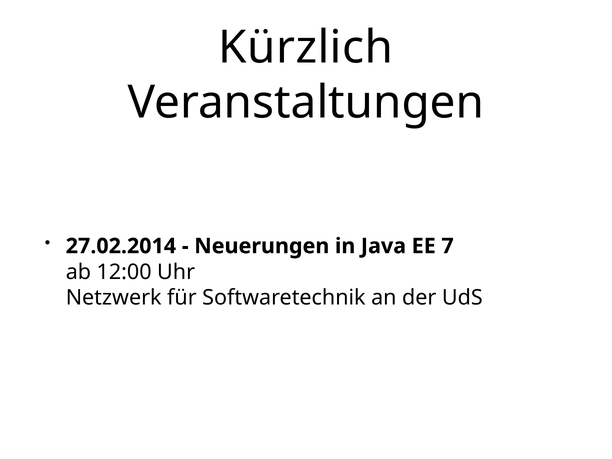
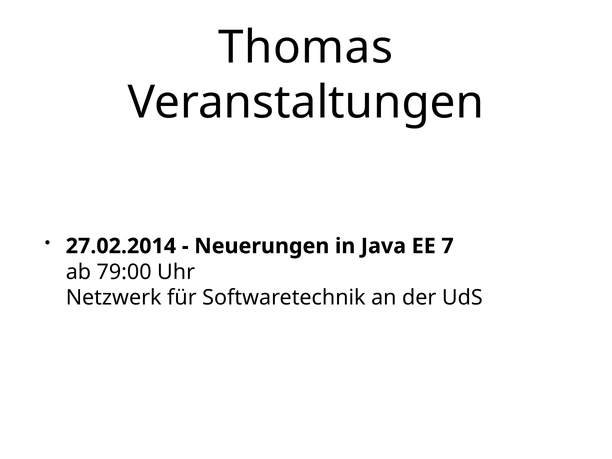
Kürzlich: Kürzlich -> Thomas (306, 47)
12:00: 12:00 -> 79:00 (124, 272)
